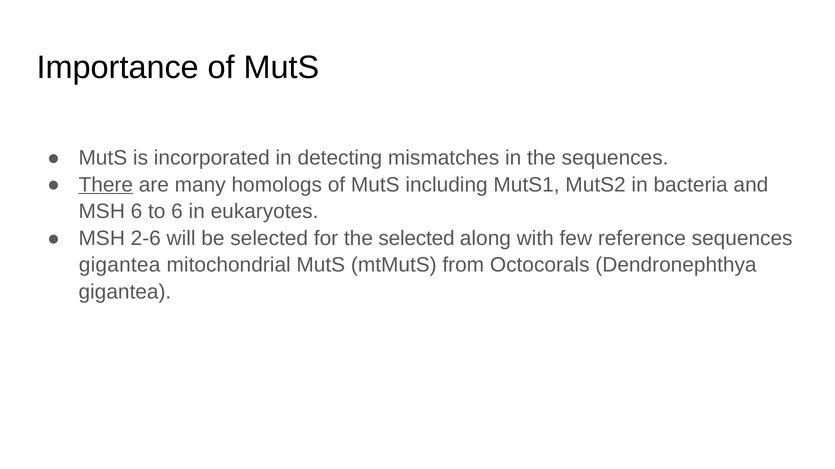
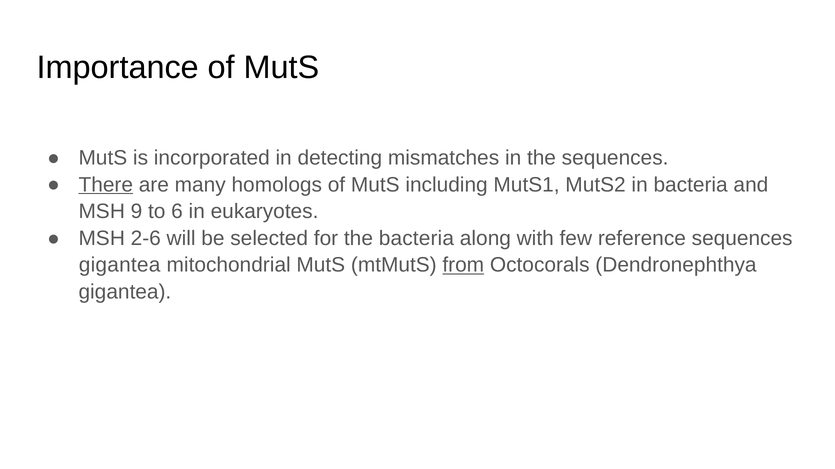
MSH 6: 6 -> 9 (137, 212)
the selected: selected -> bacteria (416, 239)
from underline: none -> present (463, 266)
